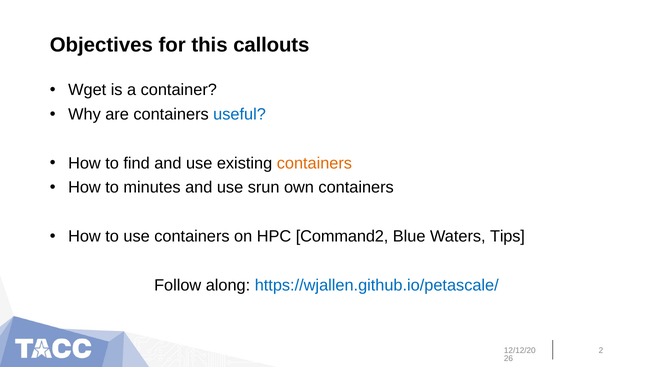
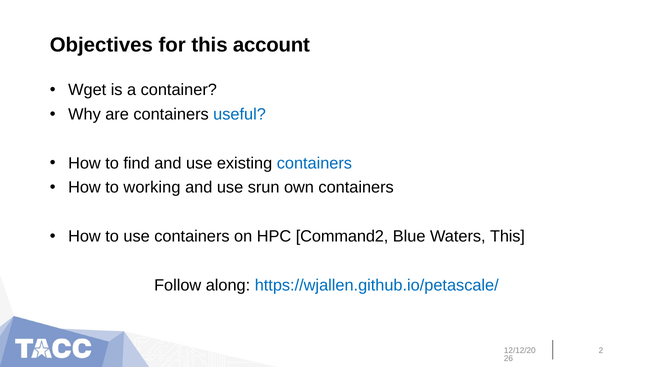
callouts: callouts -> account (271, 45)
containers colour: orange -> blue (314, 163)
minutes: minutes -> working (152, 188)
Waters Tips: Tips -> This (507, 237)
